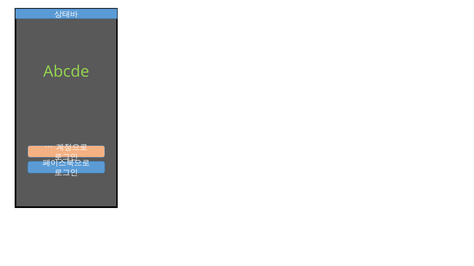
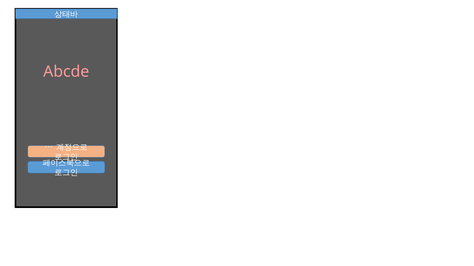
Abcde colour: light green -> pink (66, 72)
